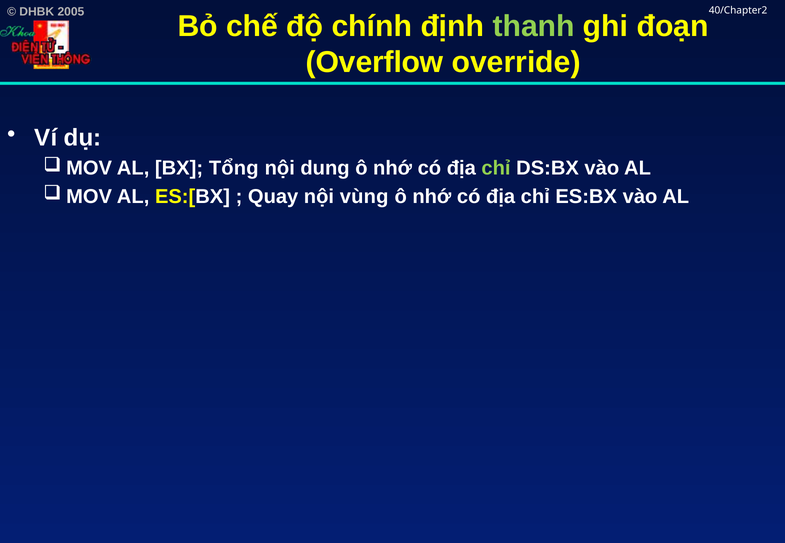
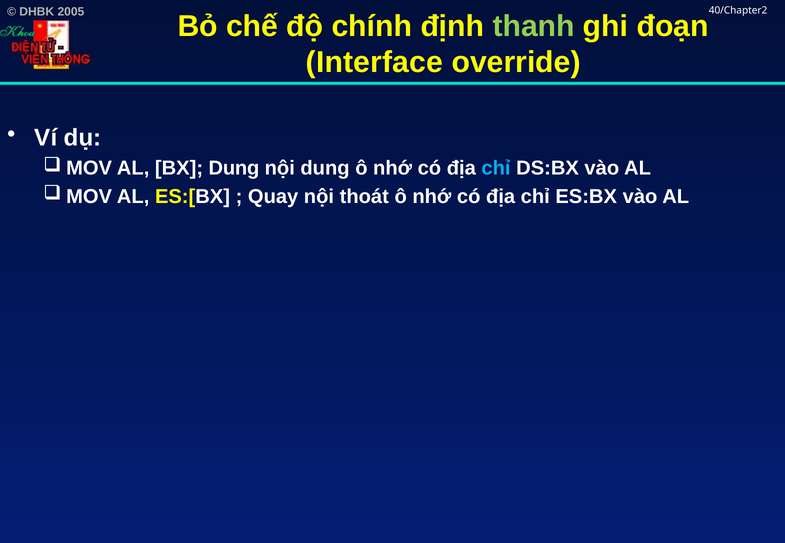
Overflow: Overflow -> Interface (374, 62)
BX Tổng: Tổng -> Dung (234, 168)
chỉ colour: light green -> light blue (496, 168)
vùng: vùng -> thoát (364, 197)
